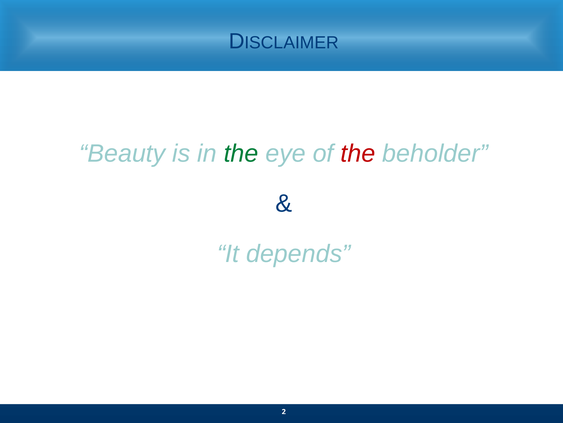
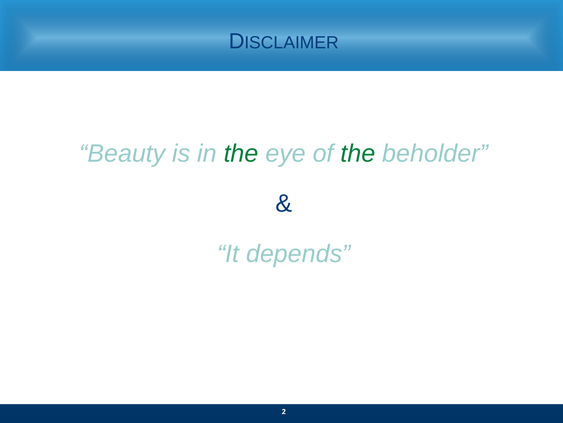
the colour: red -> green (358, 153)
